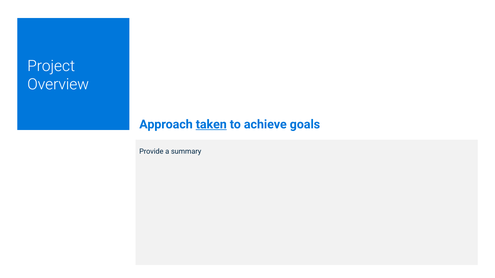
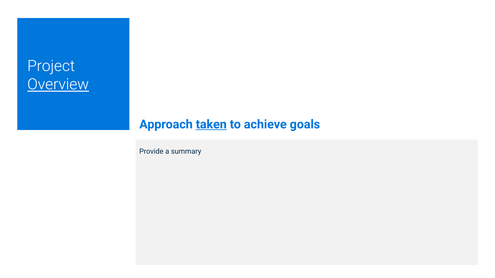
Overview underline: none -> present (58, 85)
